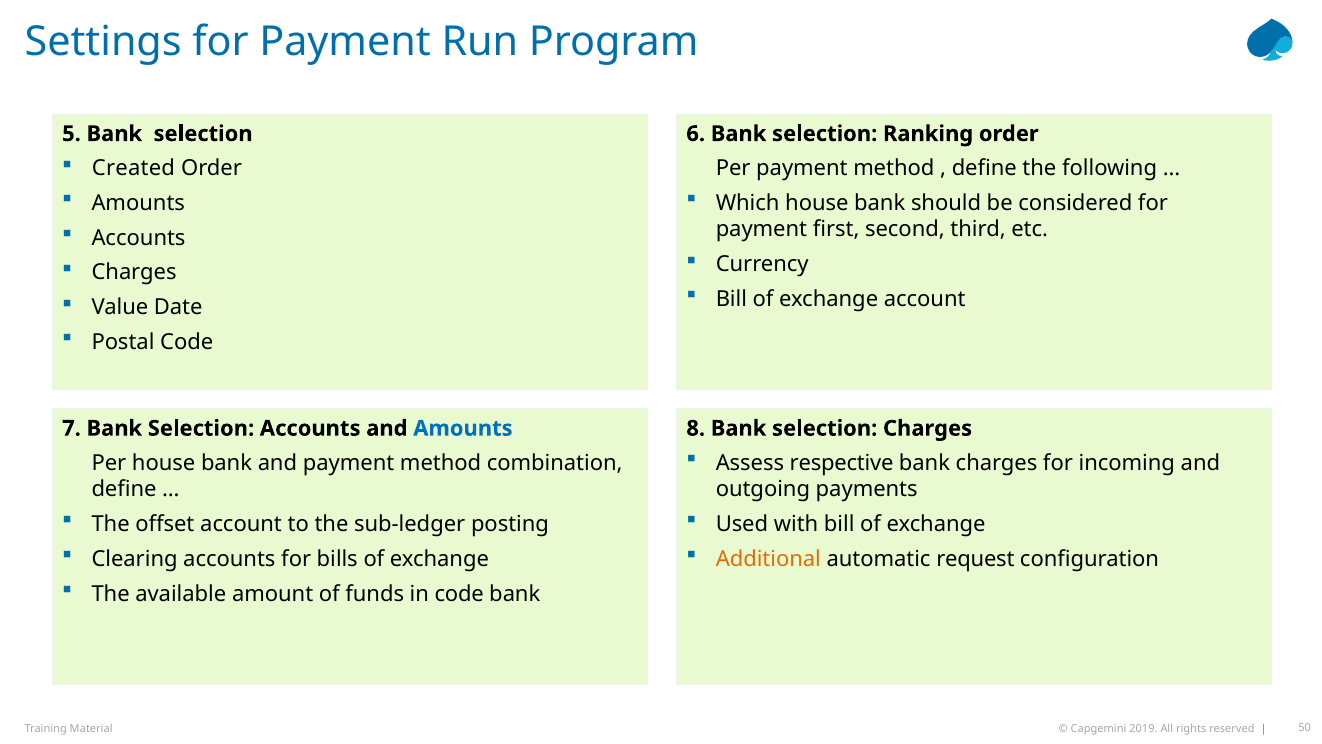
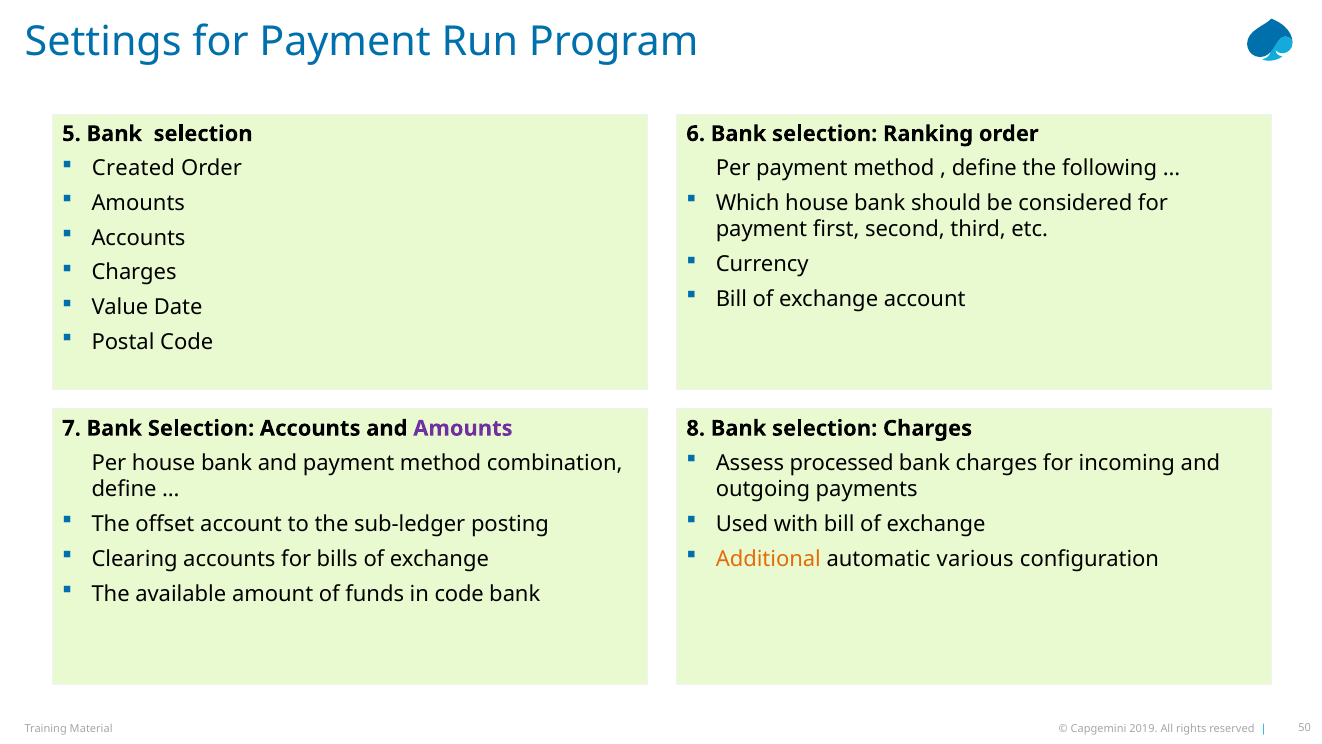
Amounts colour: blue -> purple (463, 428)
respective: respective -> processed (842, 463)
request: request -> various (975, 559)
